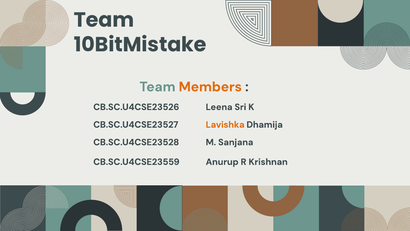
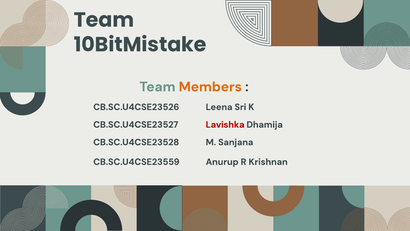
Lavishka colour: orange -> red (225, 124)
